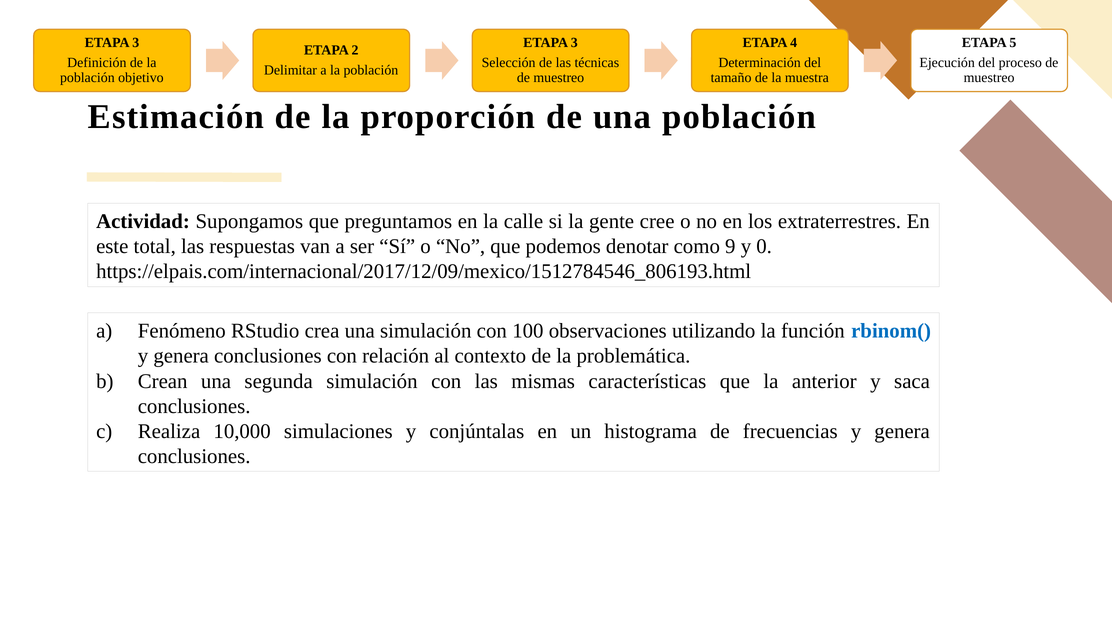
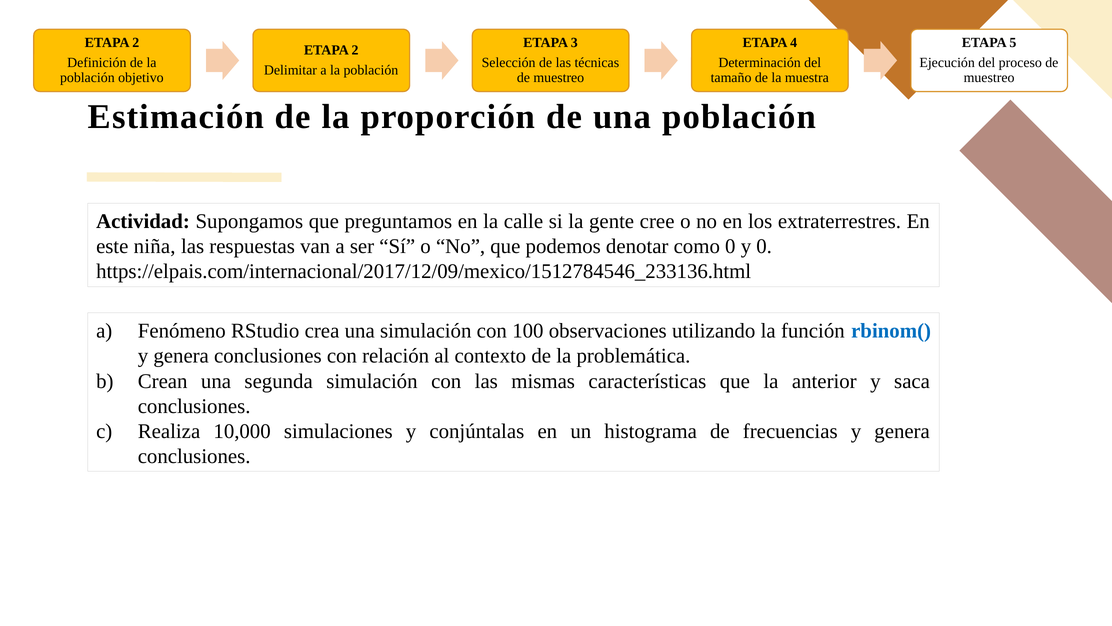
3: 3 -> 2 (136, 43)
total: total -> niña (155, 246)
como 9: 9 -> 0 (730, 246)
https://elpais.com/internacional/2017/12/09/mexico/1512784546_806193.html: https://elpais.com/internacional/2017/12/09/mexico/1512784546_806193.html -> https://elpais.com/internacional/2017/12/09/mexico/1512784546_233136.html (424, 271)
